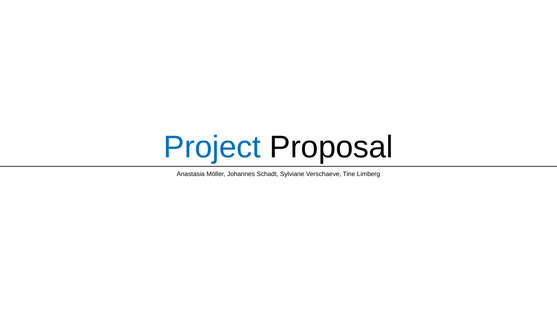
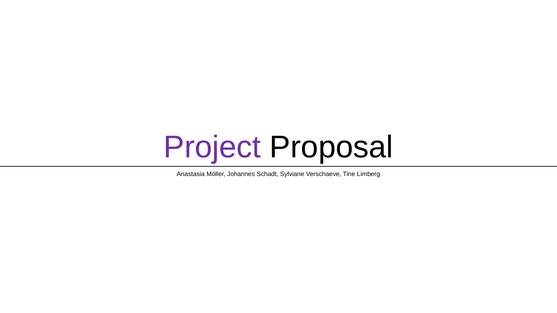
Project colour: blue -> purple (212, 147)
